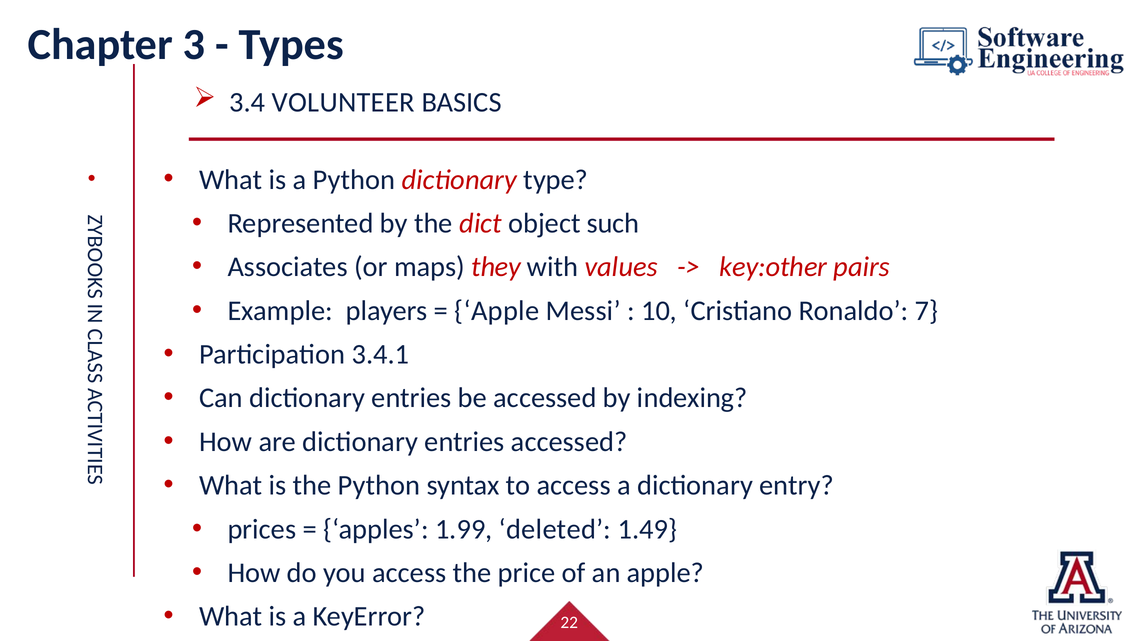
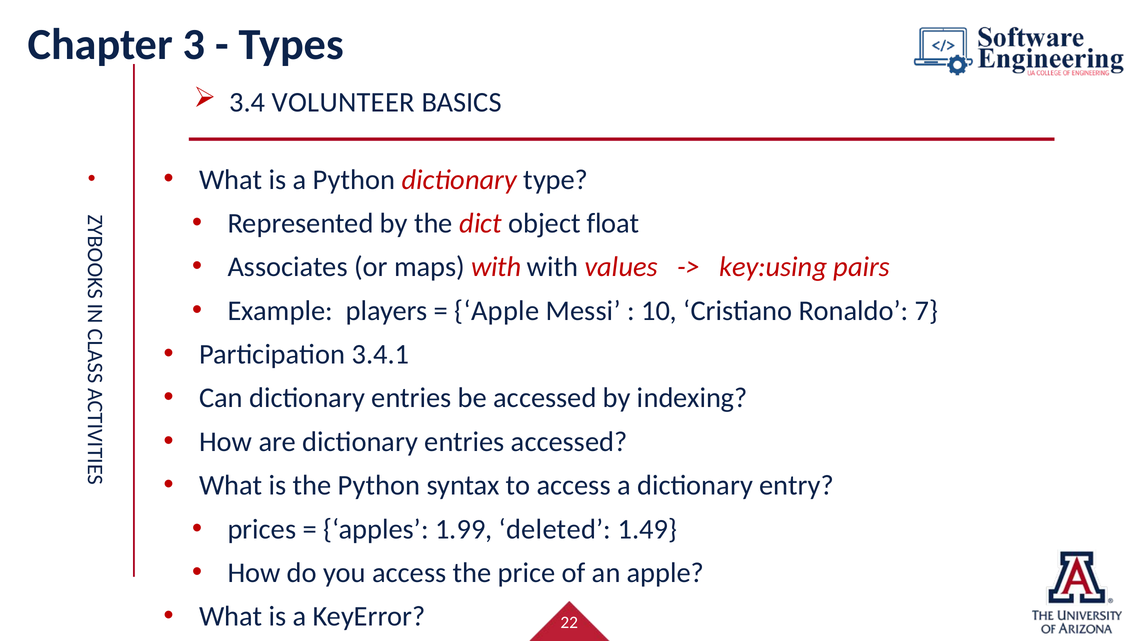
such: such -> float (613, 223)
maps they: they -> with (496, 267)
key:other: key:other -> key:using (773, 267)
